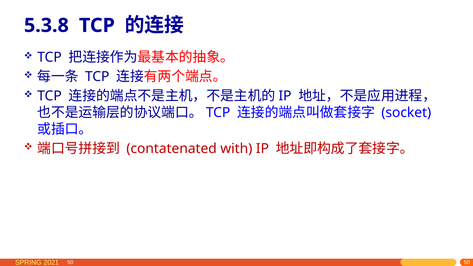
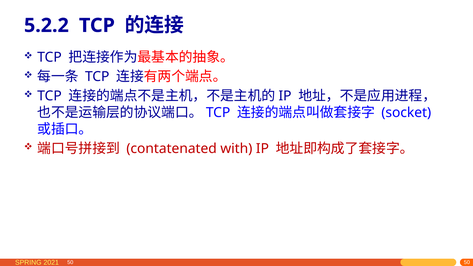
5.3.8: 5.3.8 -> 5.2.2 (46, 25)
